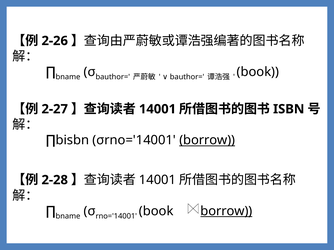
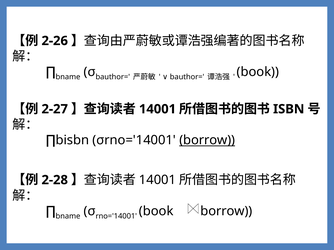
borrow underline: present -> none (226, 211)
